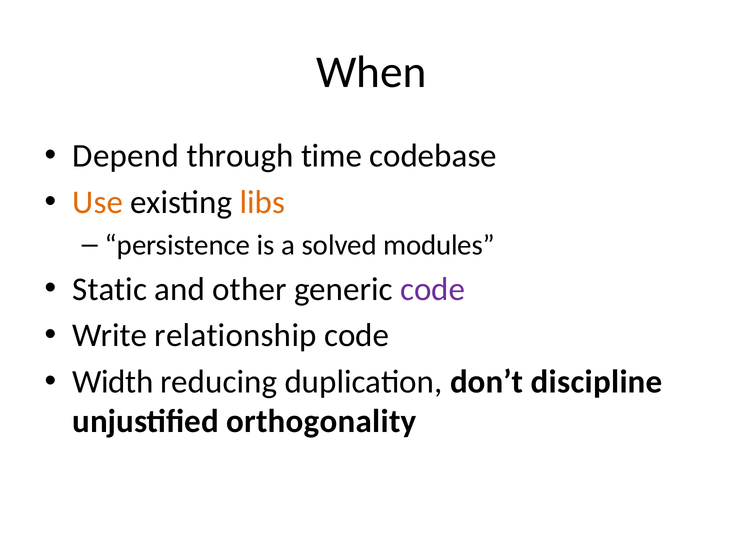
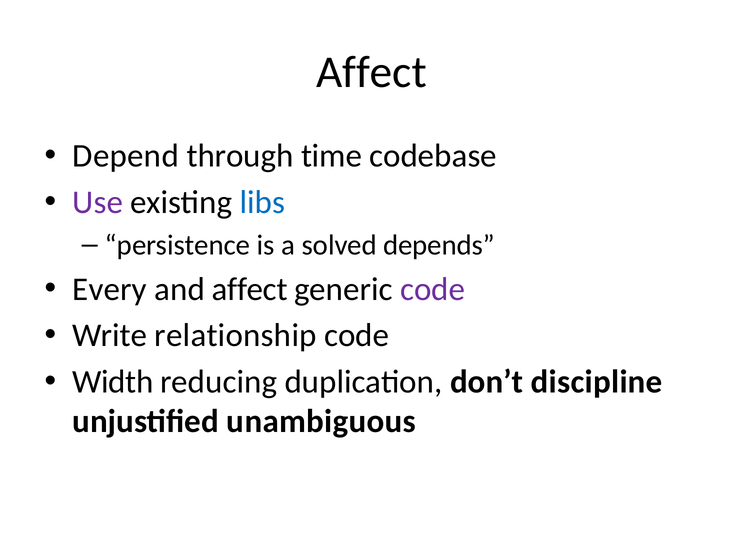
When: When -> Affect (371, 72)
Use colour: orange -> purple (98, 202)
libs colour: orange -> blue (262, 202)
modules: modules -> depends (439, 245)
Static: Static -> Every (110, 289)
and other: other -> affect (250, 289)
orthogonality: orthogonality -> unambiguous (321, 421)
